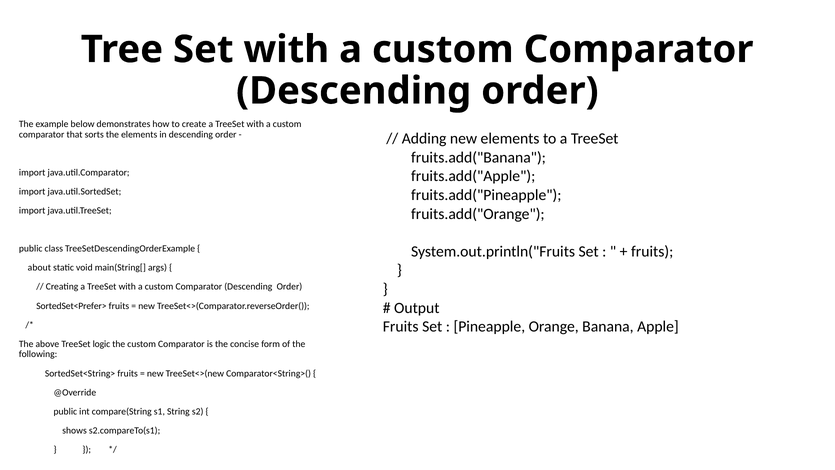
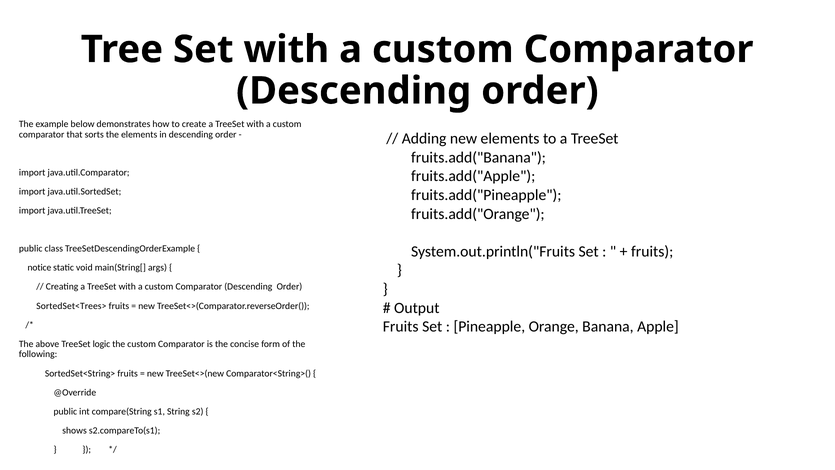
about: about -> notice (39, 268)
SortedSet<Prefer>: SortedSet<Prefer> -> SortedSet<Trees> (71, 306)
